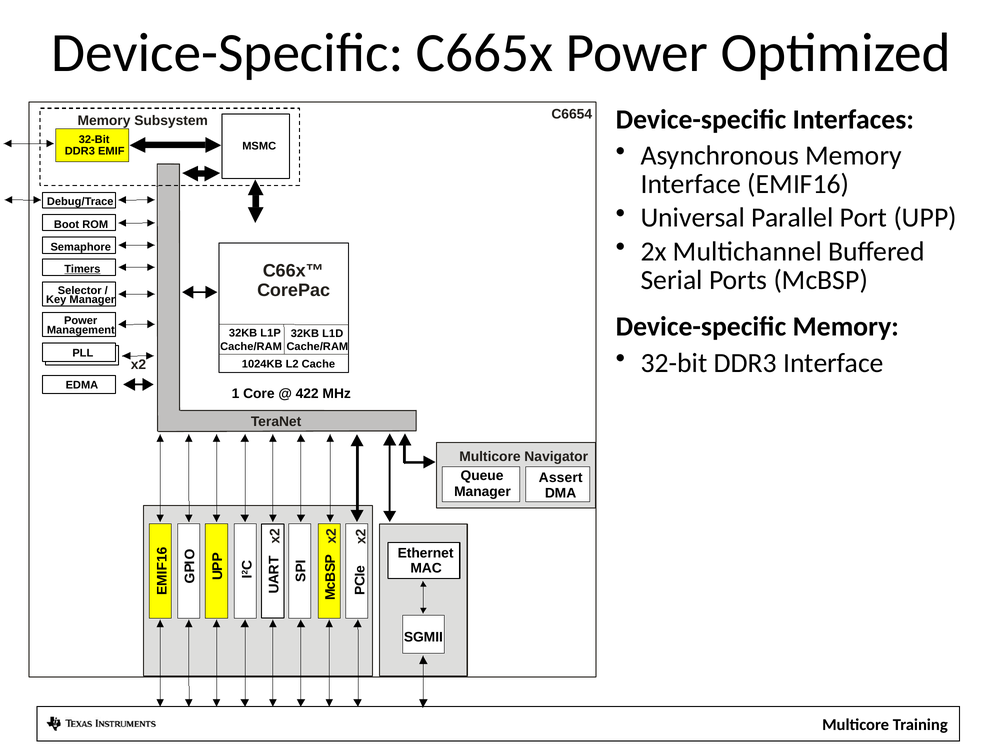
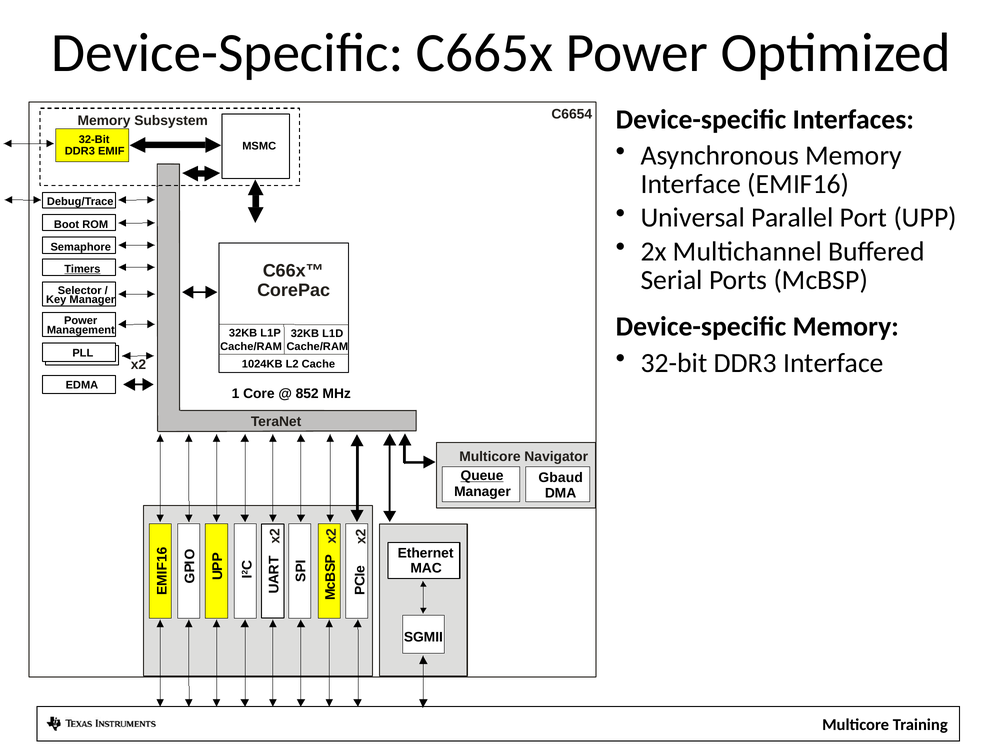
422: 422 -> 852 (307, 394)
Queue underline: none -> present (482, 476)
Assert: Assert -> Gbaud (561, 478)
